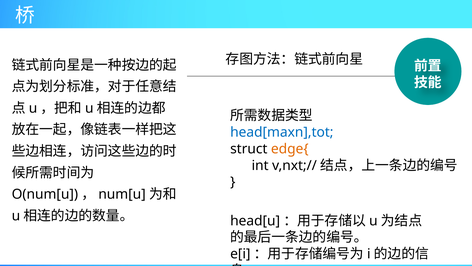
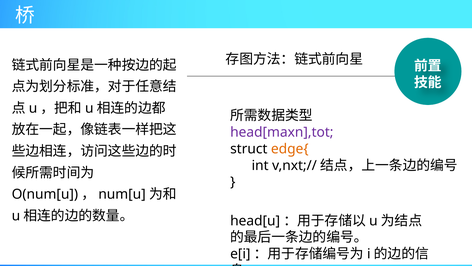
head[maxn],tot colour: blue -> purple (282, 132)
